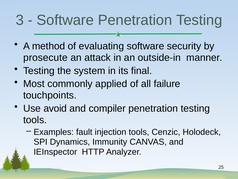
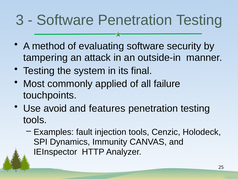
prosecute: prosecute -> tampering (45, 57)
compiler: compiler -> features (107, 108)
